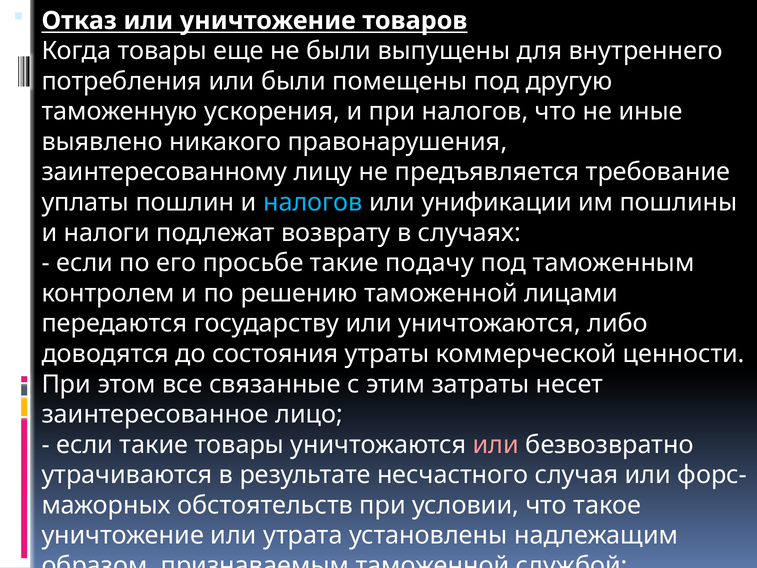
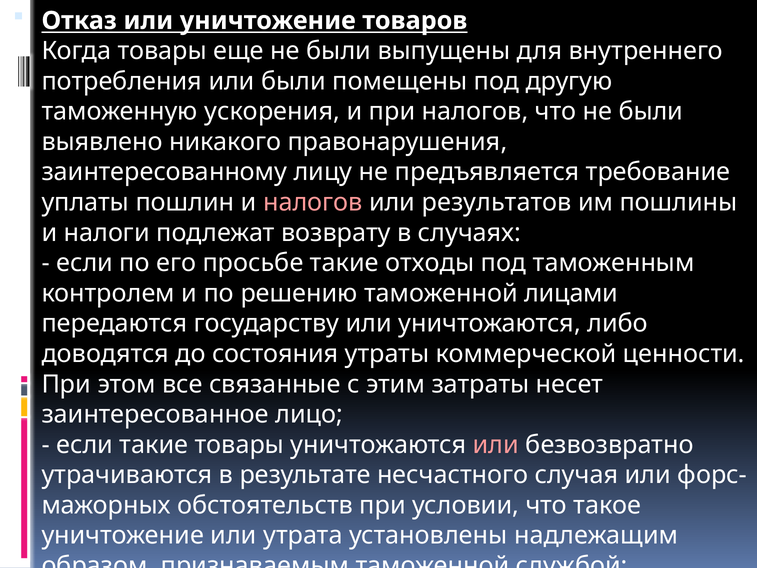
что не иные: иные -> были (651, 111)
налогов colour: light blue -> pink (313, 202)
унификации: унификации -> результатов (497, 202)
подачу: подачу -> отходы (430, 263)
